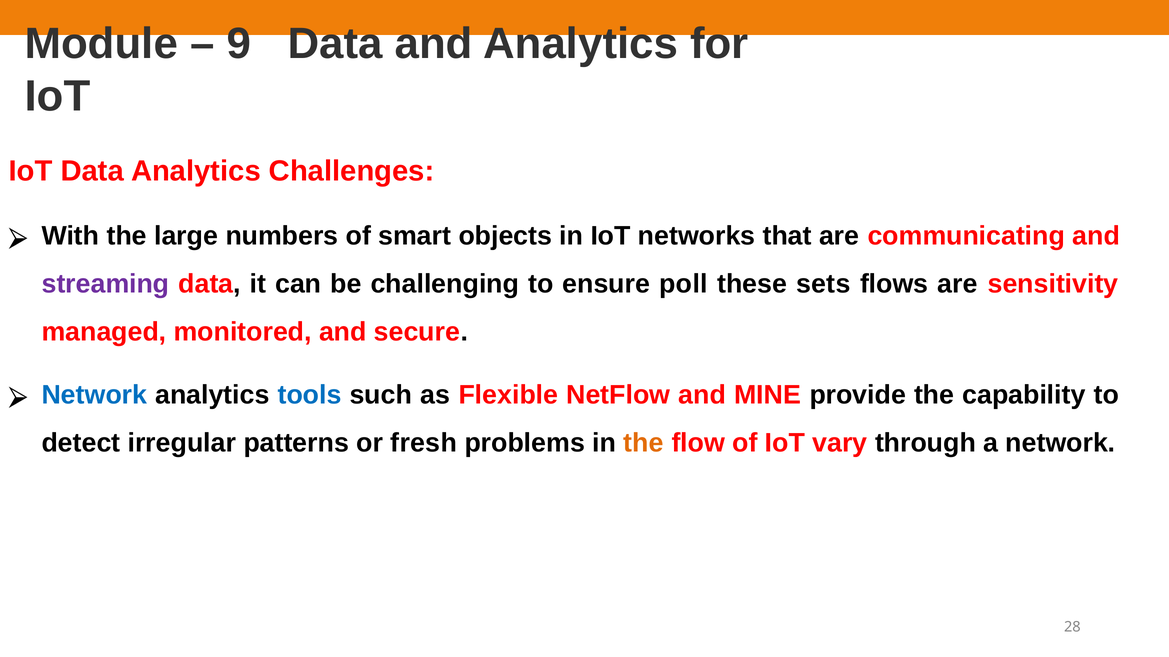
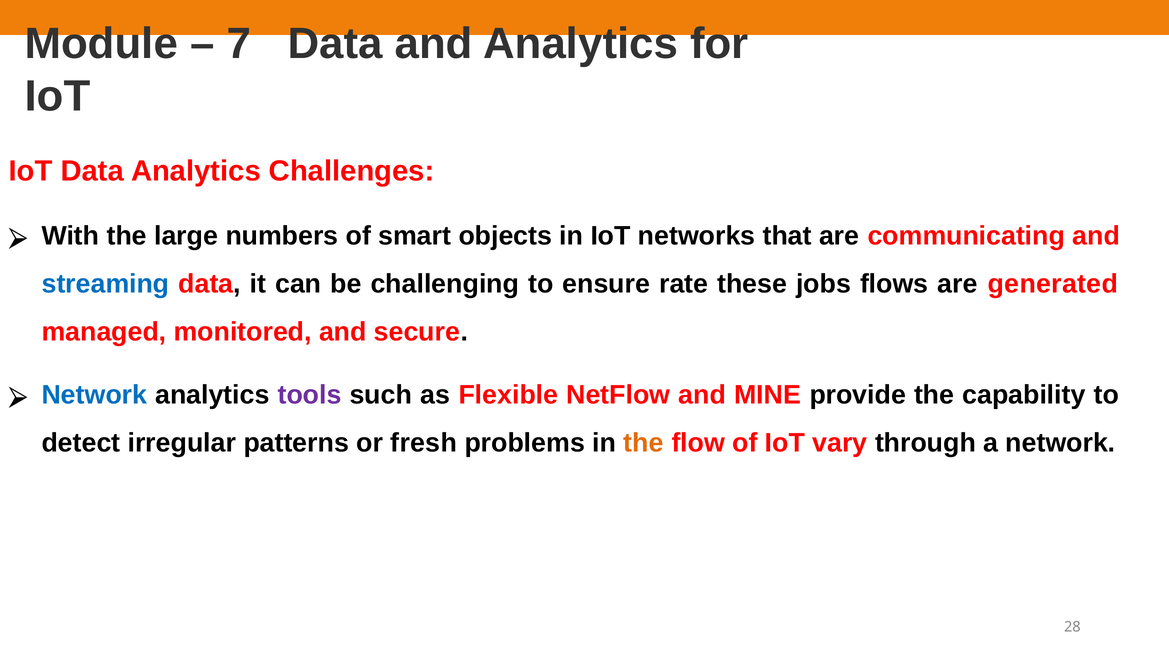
9: 9 -> 7 (239, 44)
streaming colour: purple -> blue (105, 284)
poll: poll -> rate (684, 284)
sets: sets -> jobs (823, 284)
sensitivity: sensitivity -> generated (1053, 284)
tools colour: blue -> purple (310, 395)
